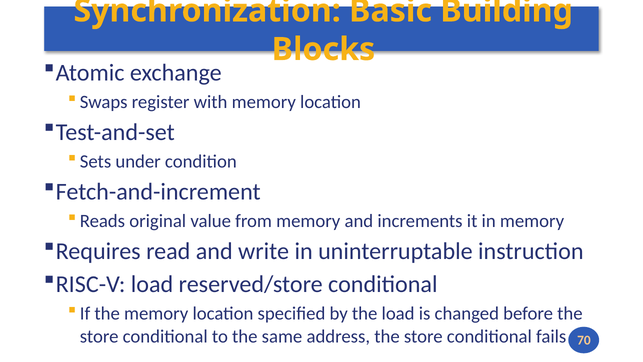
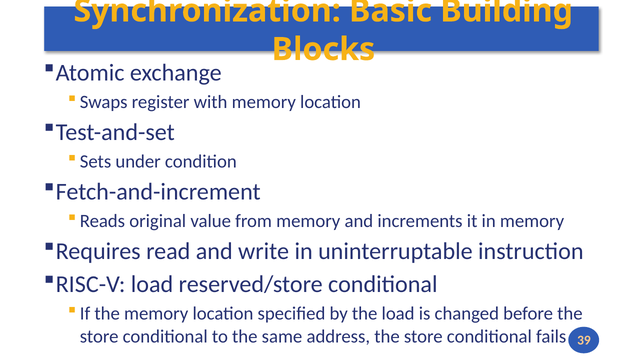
70: 70 -> 39 (584, 340)
